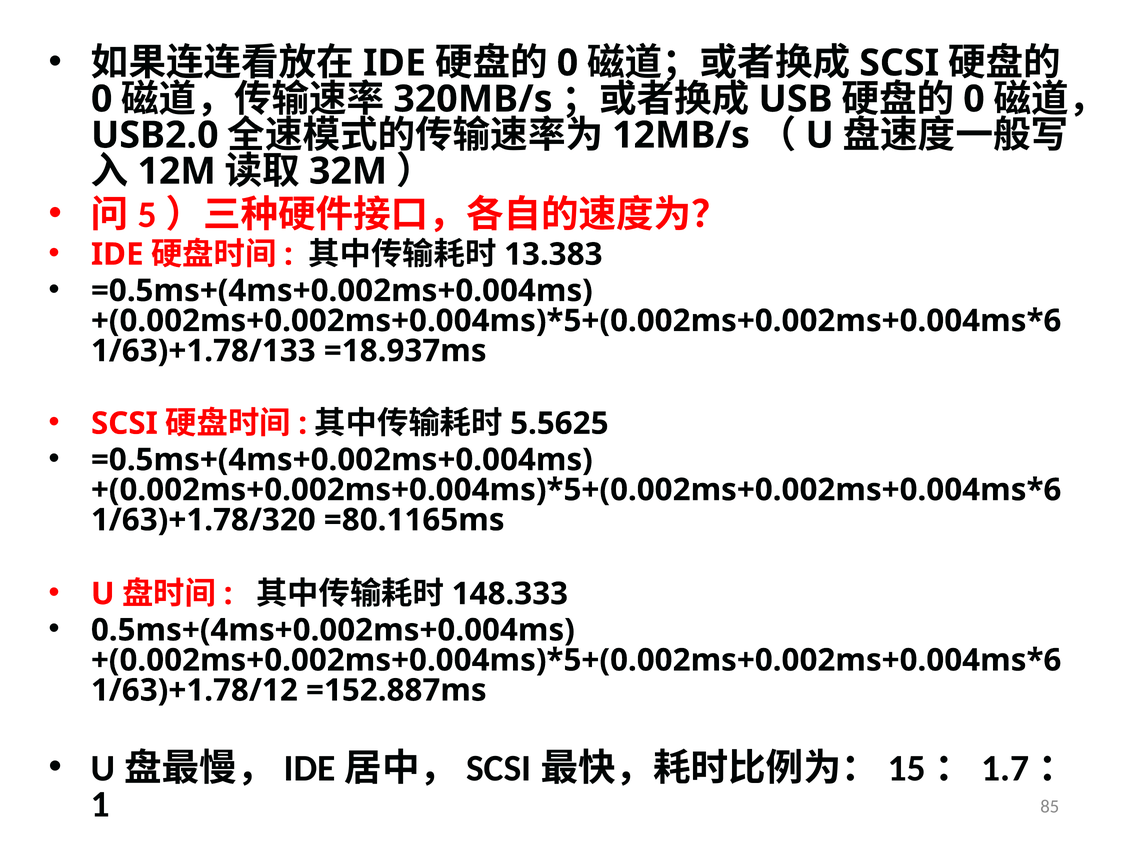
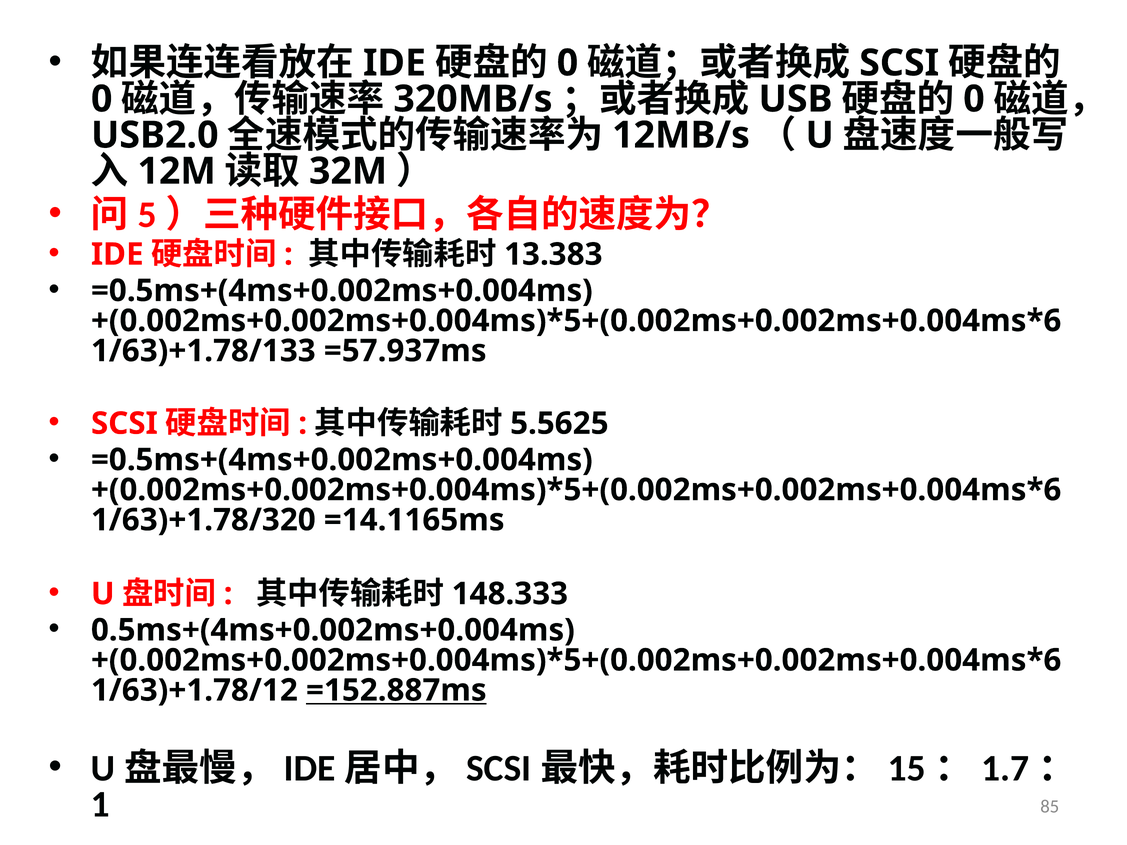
=18.937ms: =18.937ms -> =57.937ms (405, 351)
=80.1165ms: =80.1165ms -> =14.1165ms (414, 520)
=152.887ms underline: none -> present (396, 690)
